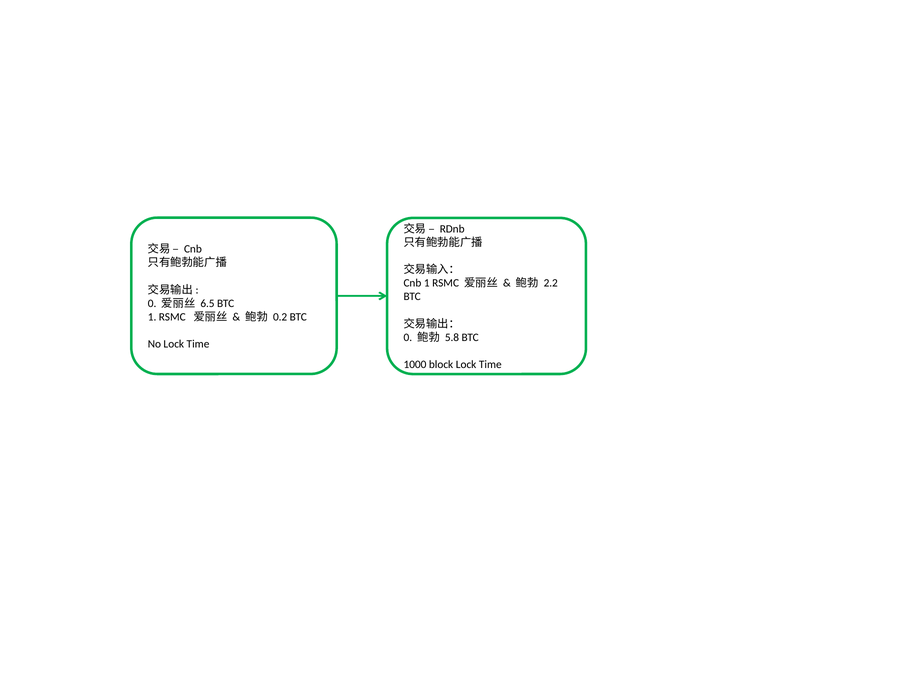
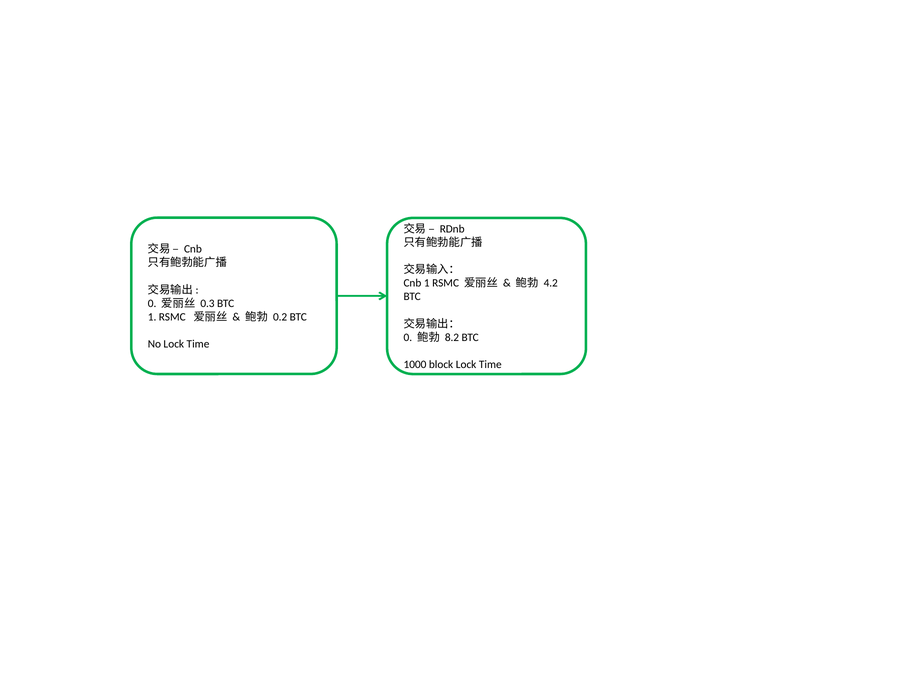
2.2: 2.2 -> 4.2 (551, 283)
6.5: 6.5 -> 0.3 (207, 303)
5.8: 5.8 -> 8.2 (452, 337)
